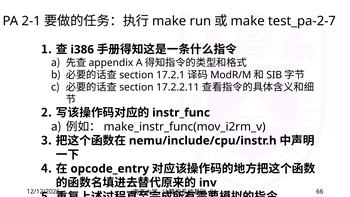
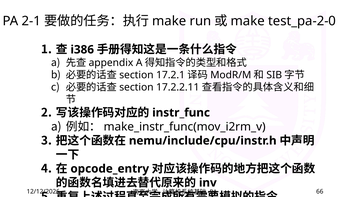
test_pa-2-7: test_pa-2-7 -> test_pa-2-0 (302, 21)
